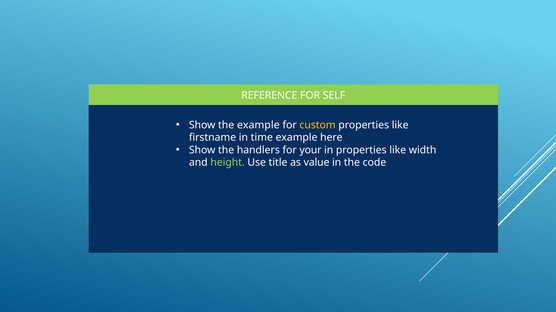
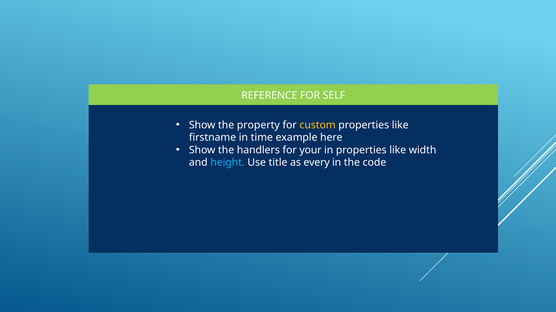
the example: example -> property (258, 125)
height colour: light green -> light blue (228, 163)
value: value -> every (317, 163)
